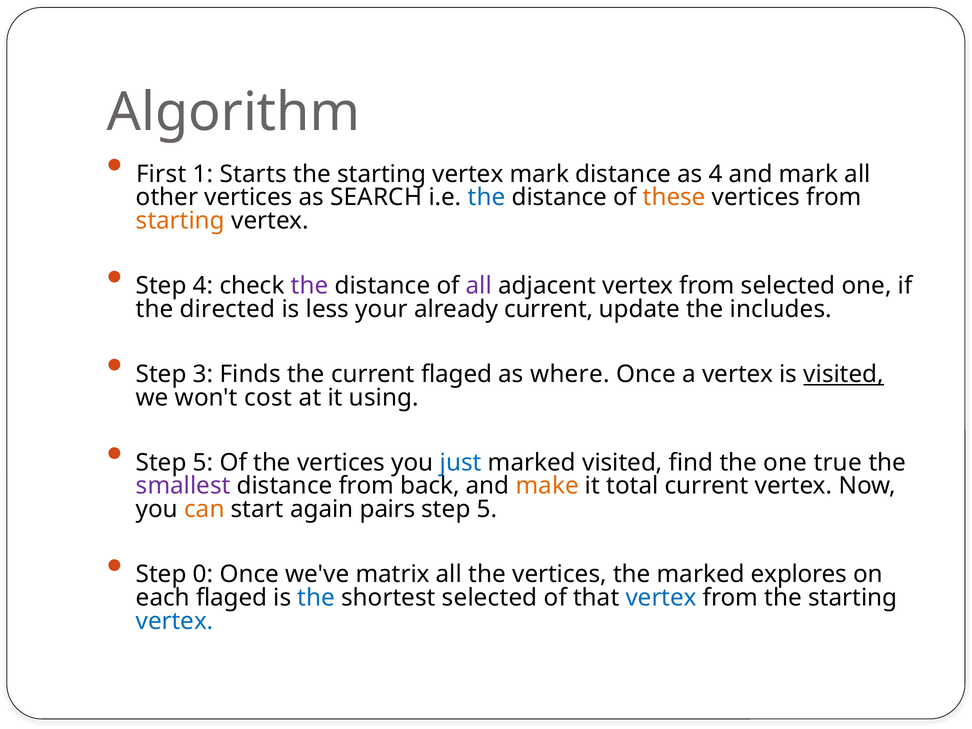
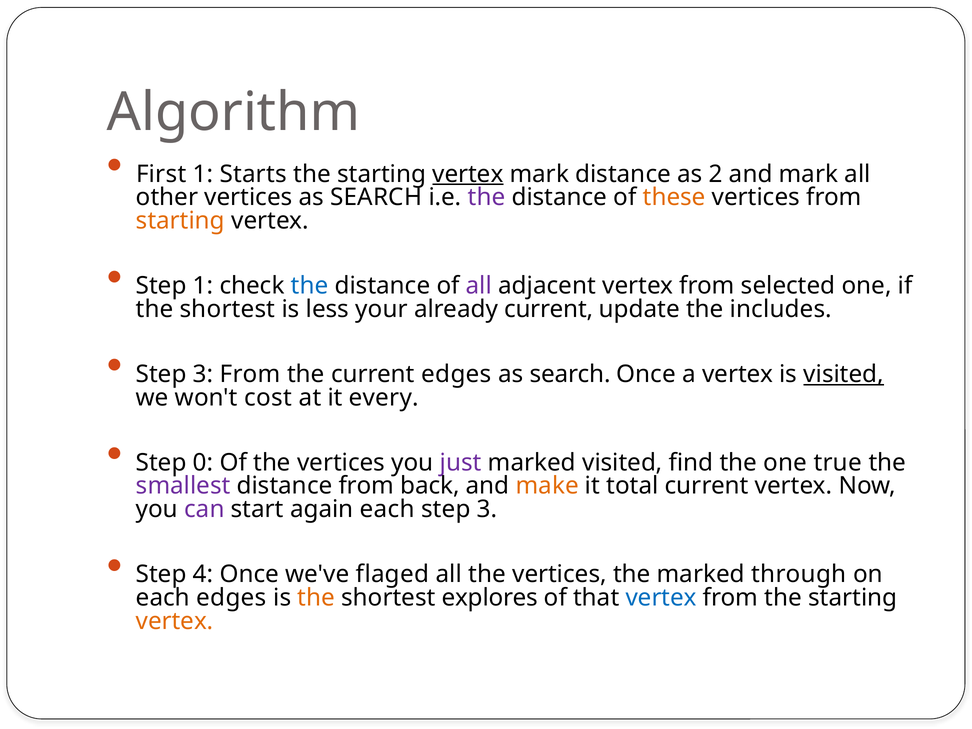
vertex underline: none -> present (468, 174)
as 4: 4 -> 2 (716, 174)
the colour: blue -> purple (487, 197)
Step 4: 4 -> 1 (203, 286)
the colour: purple -> blue (310, 286)
directed: directed -> shortest (227, 309)
3 Finds: Finds -> From (250, 374)
current flaged: flaged -> edges (456, 374)
where: where -> search (570, 374)
using: using -> every (384, 398)
5: 5 -> 0 (203, 463)
just colour: blue -> purple (461, 463)
can colour: orange -> purple (204, 509)
again pairs: pairs -> each (387, 509)
5: 5 -> 3 (487, 509)
0: 0 -> 4 (203, 574)
matrix: matrix -> flaged (392, 574)
explores: explores -> through (799, 574)
each flaged: flaged -> edges (231, 598)
the colour: blue -> orange (316, 598)
shortest selected: selected -> explores (490, 598)
vertex colour: blue -> orange (175, 621)
